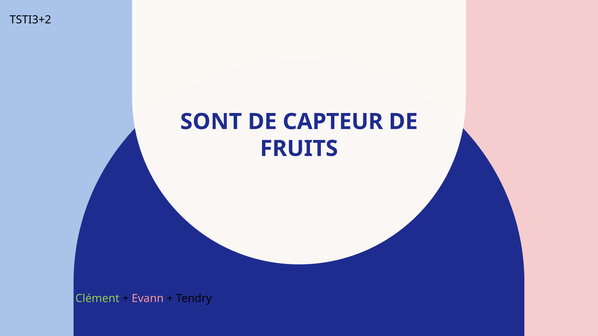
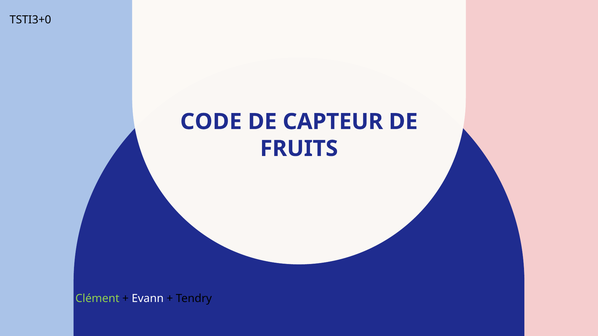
TSTI3+2: TSTI3+2 -> TSTI3+0 (30, 20)
SONT: SONT -> CODE (211, 122)
Evann colour: pink -> white (148, 299)
